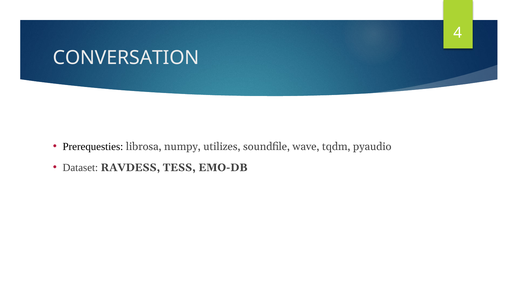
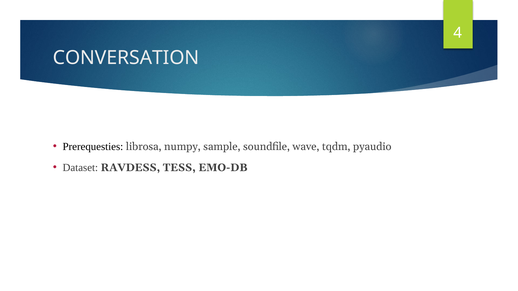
utilizes: utilizes -> sample (222, 147)
